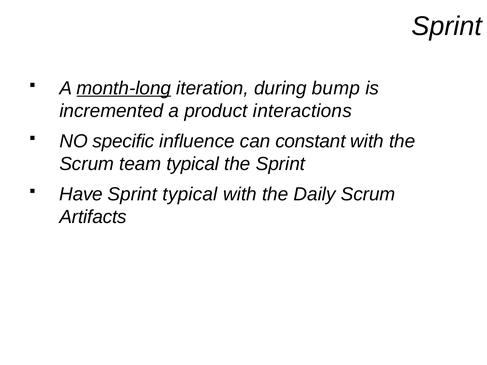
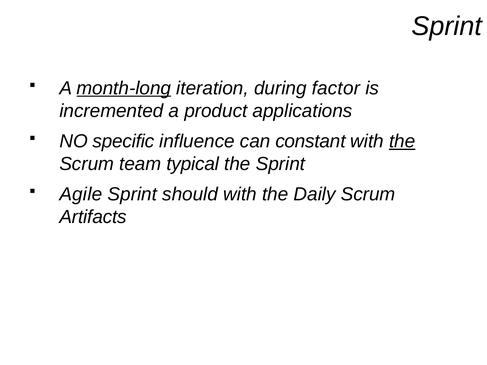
bump: bump -> factor (336, 88)
interactions: interactions -> applications (303, 111)
the underline: none -> present (402, 141)
Have: Have -> Agile (81, 194)
Sprint typical: typical -> should (190, 194)
